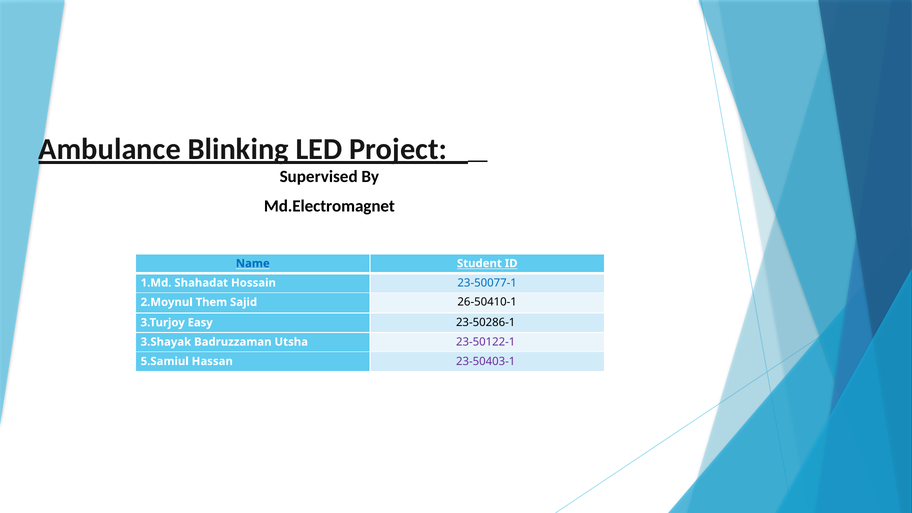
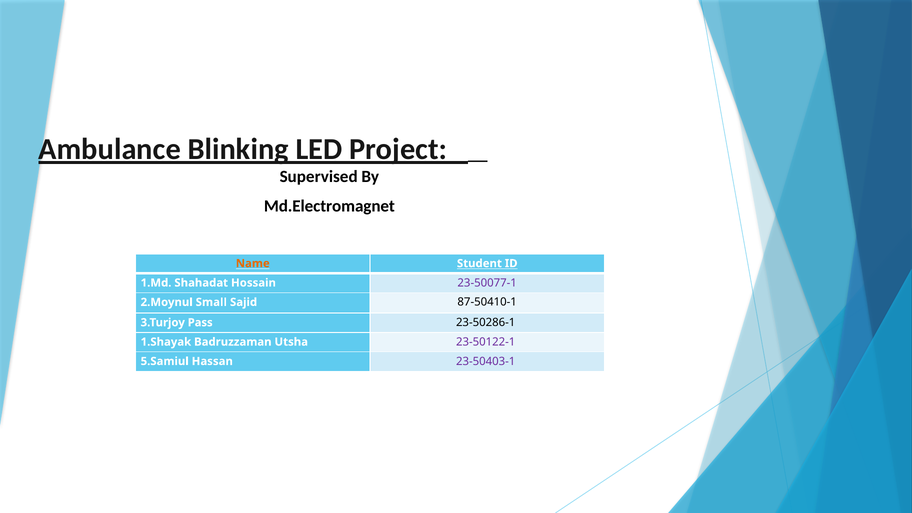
Name colour: blue -> orange (253, 263)
23-50077-1 colour: blue -> purple (487, 283)
Them: Them -> Small (211, 302)
26-50410-1: 26-50410-1 -> 87-50410-1 (487, 302)
Easy: Easy -> Pass (200, 323)
3.Shayak: 3.Shayak -> 1.Shayak (166, 342)
